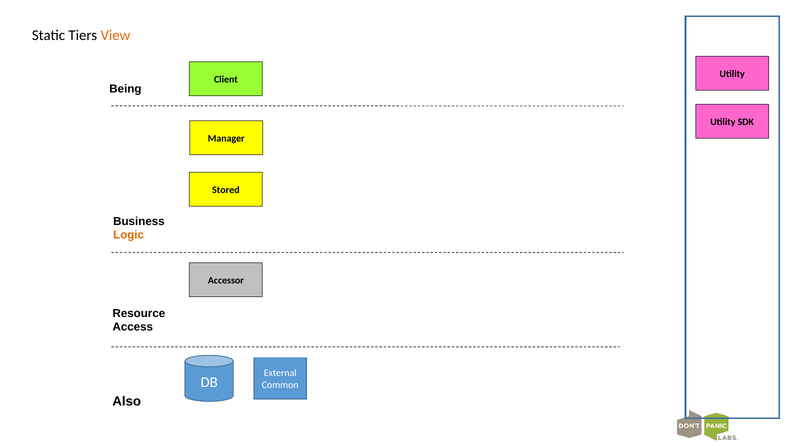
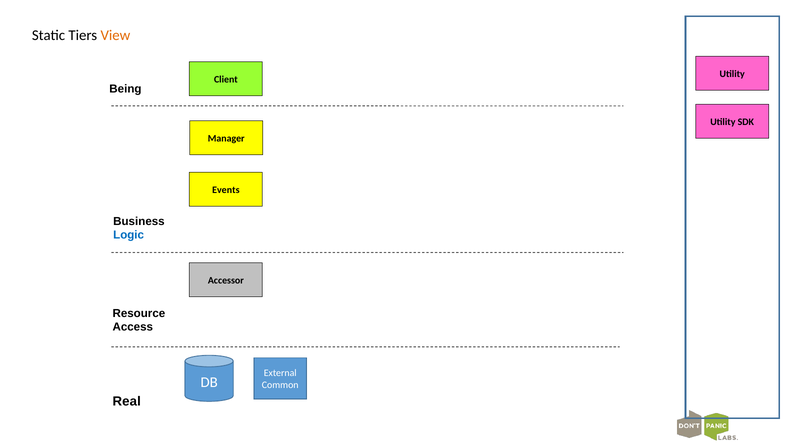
Stored: Stored -> Events (226, 190)
Logic colour: orange -> blue (129, 235)
Also: Also -> Real (127, 401)
